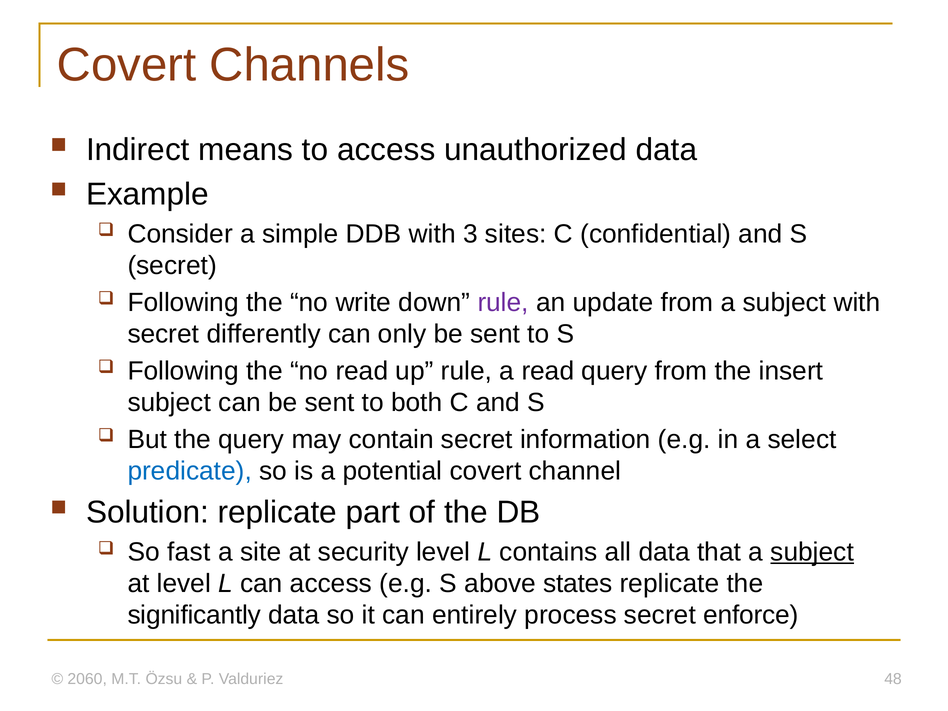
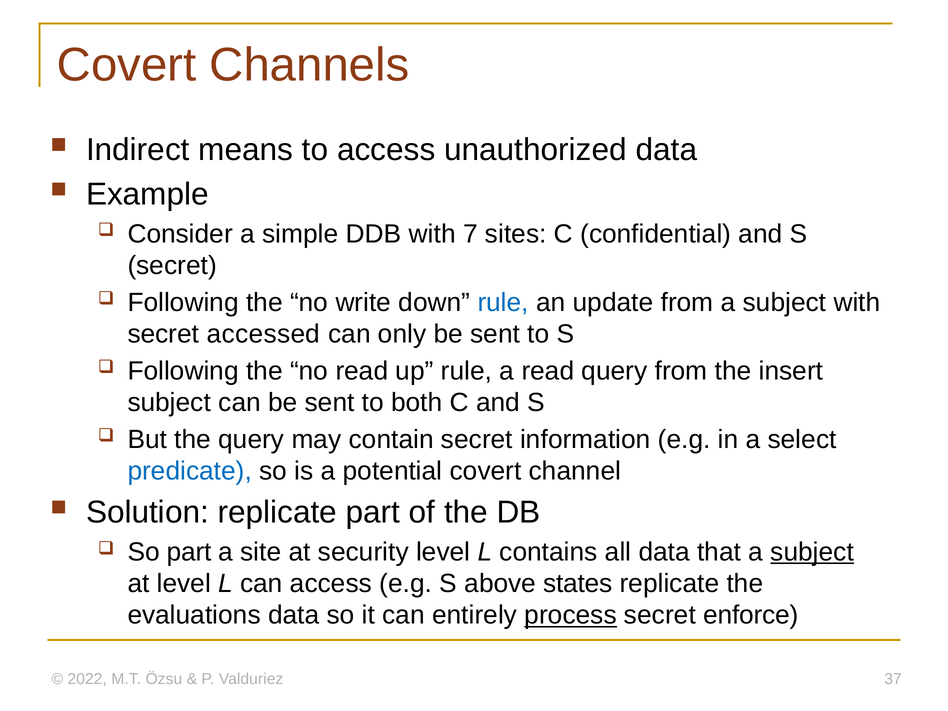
3: 3 -> 7 (470, 234)
rule colour: purple -> blue (503, 302)
differently: differently -> accessed (264, 334)
So fast: fast -> part (189, 552)
significantly: significantly -> evaluations (194, 615)
process underline: none -> present (571, 615)
2060: 2060 -> 2022 (87, 679)
48: 48 -> 37 (893, 679)
